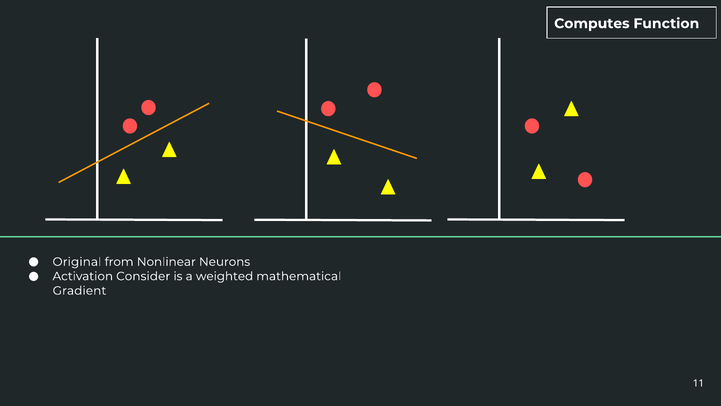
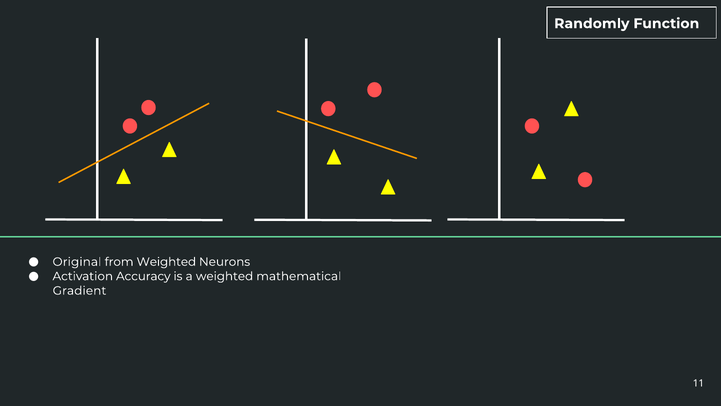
Computes: Computes -> Randomly (592, 24)
from Nonlinear: Nonlinear -> Weighted (166, 262)
Consider: Consider -> Accuracy (143, 276)
